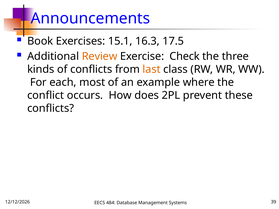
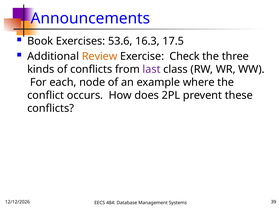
15.1: 15.1 -> 53.6 (120, 41)
last colour: orange -> purple (152, 69)
most: most -> node (92, 82)
